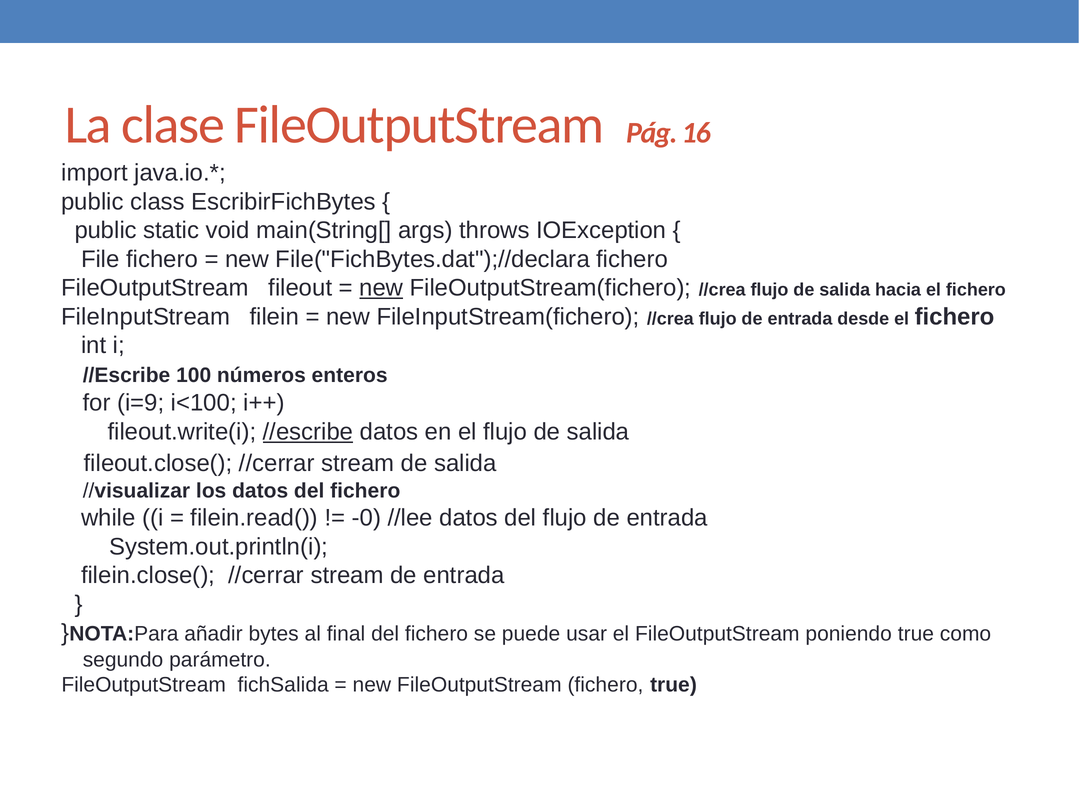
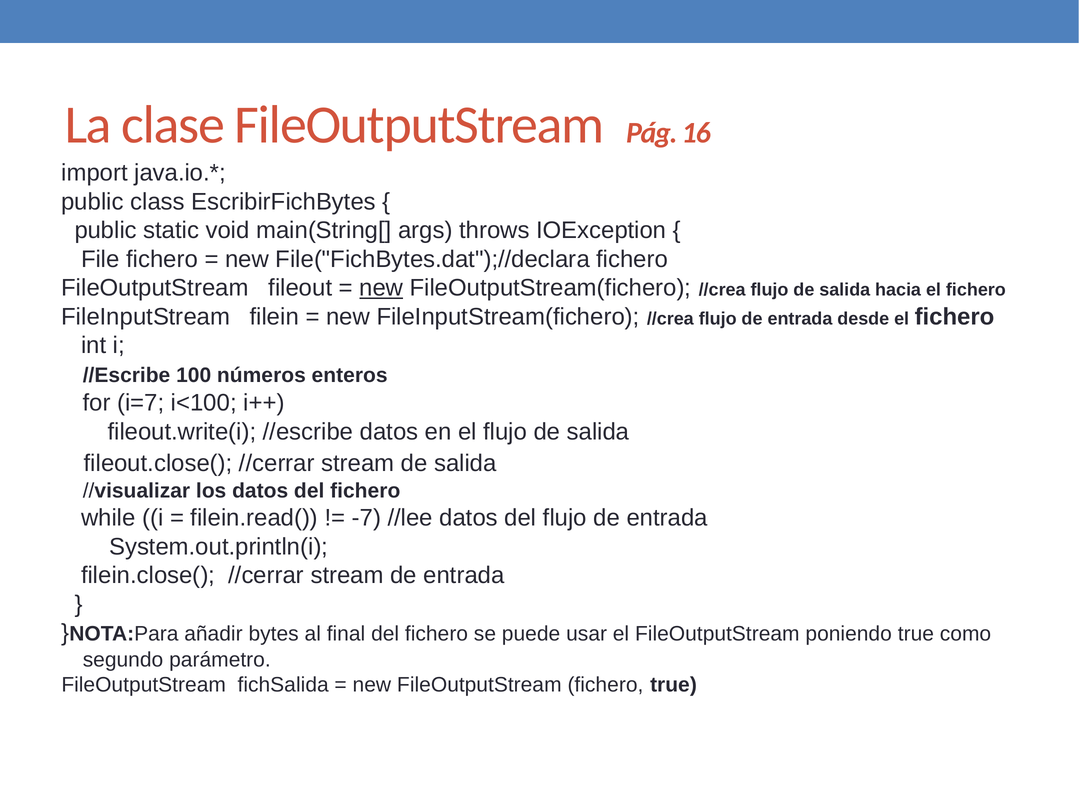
i=9: i=9 -> i=7 (141, 403)
//escribe underline: present -> none (308, 432)
-0: -0 -> -7 (366, 518)
